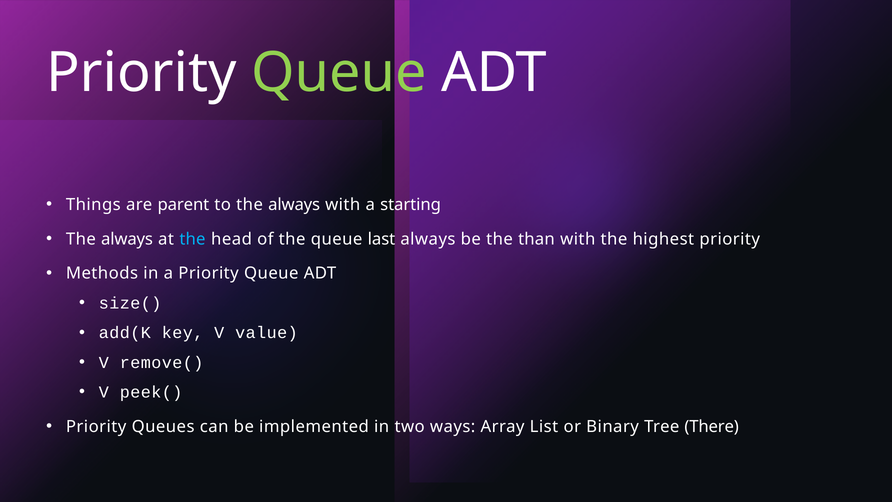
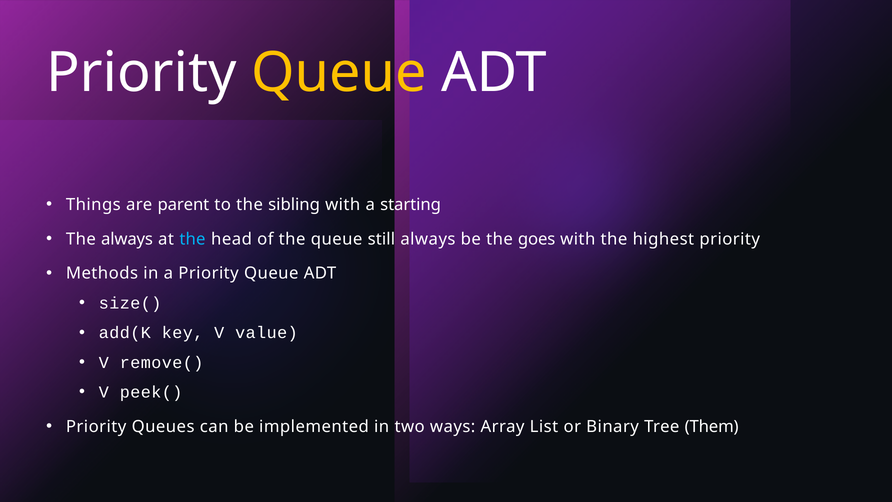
Queue colour: light green -> yellow (339, 73)
to the always: always -> sibling (294, 205)
last: last -> still (381, 239)
than: than -> goes (537, 239)
There: There -> Them (712, 427)
